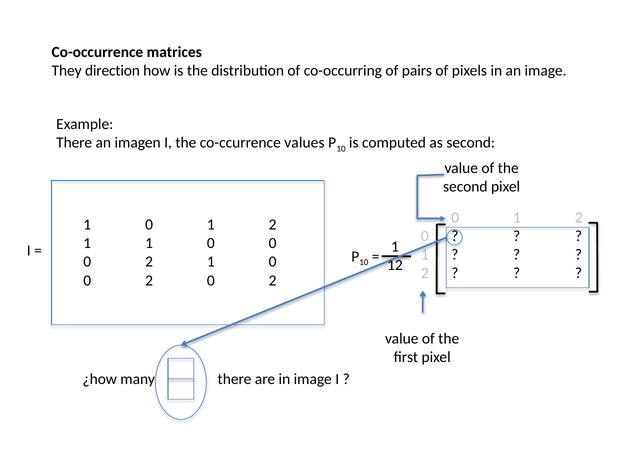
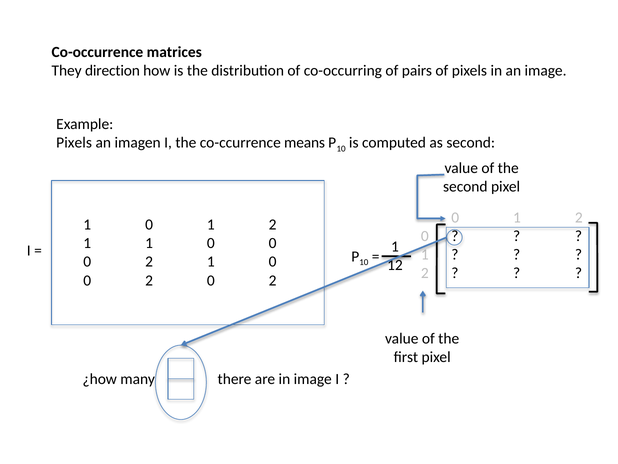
There: There -> Pixels (74, 143)
values: values -> means (305, 143)
